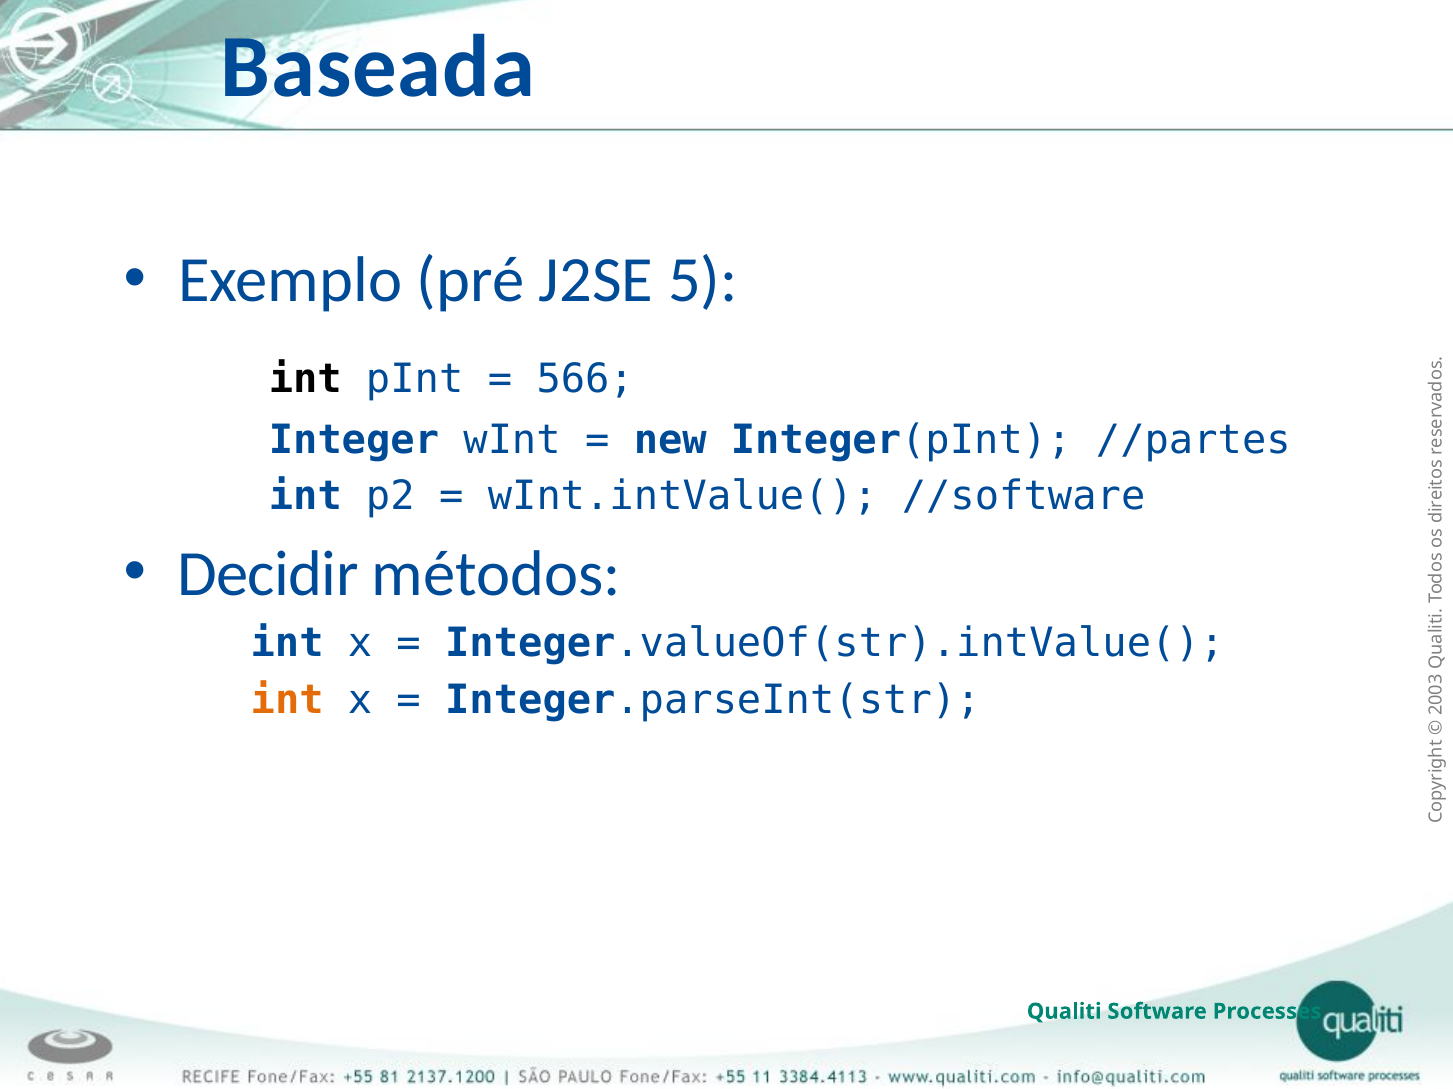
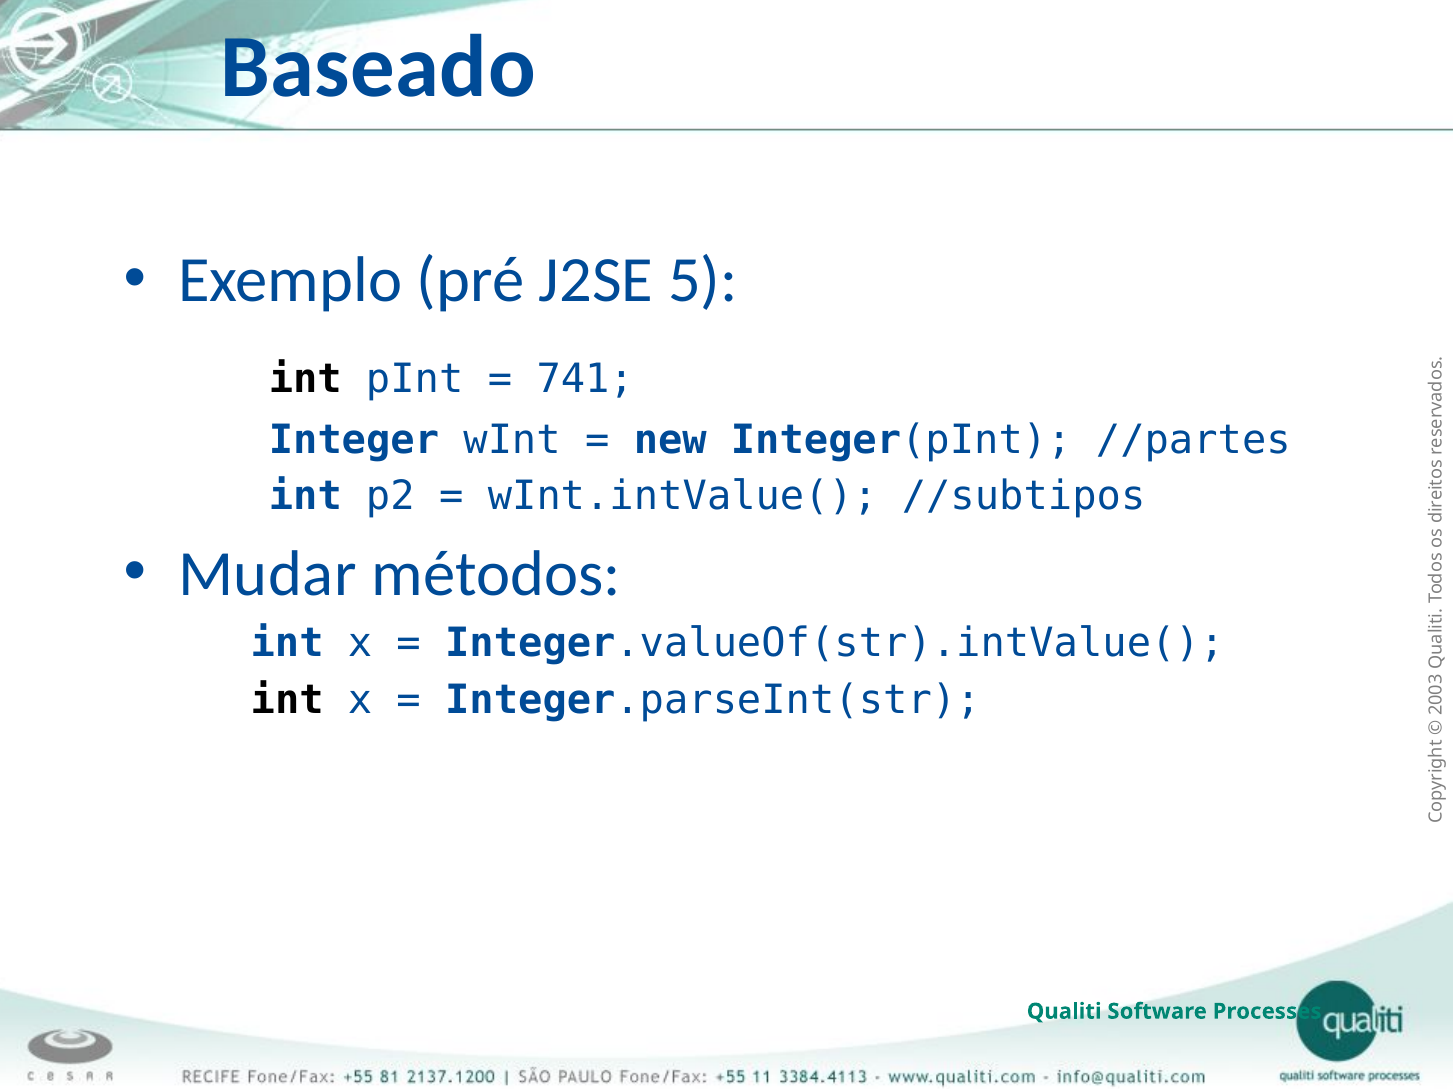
Baseada: Baseada -> Baseado (378, 68)
566: 566 -> 741 (585, 379)
//software: //software -> //subtipos (1024, 497)
Decidir: Decidir -> Mudar (267, 575)
int colour: orange -> black (287, 700)
